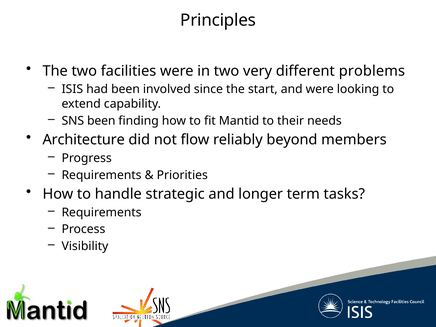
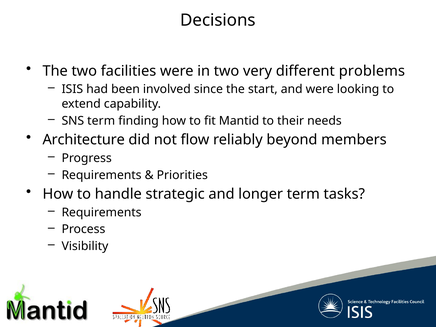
Principles: Principles -> Decisions (218, 20)
SNS been: been -> term (101, 121)
